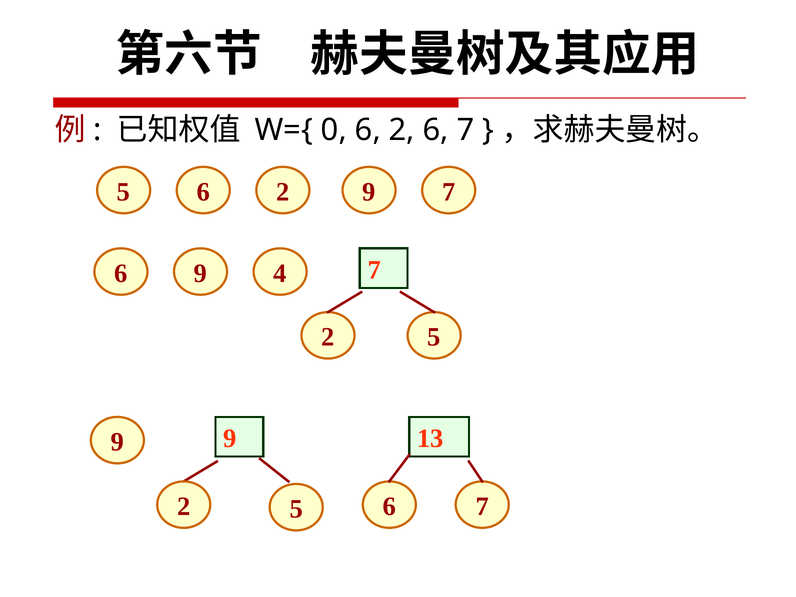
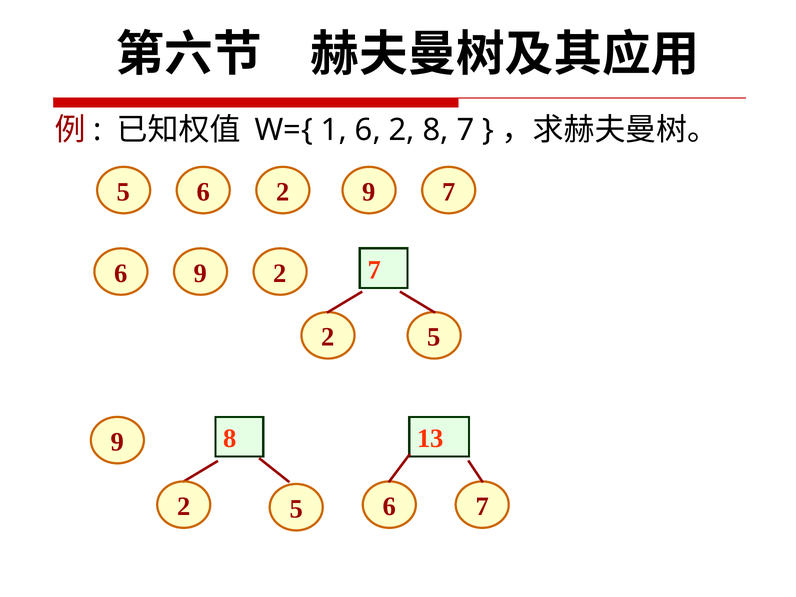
0: 0 -> 1 (334, 130)
2 6: 6 -> 8 (436, 130)
9 4: 4 -> 2 (280, 273)
9 9: 9 -> 8 (230, 439)
